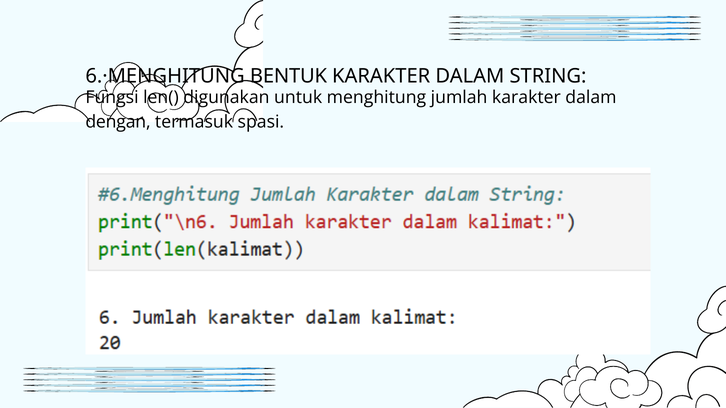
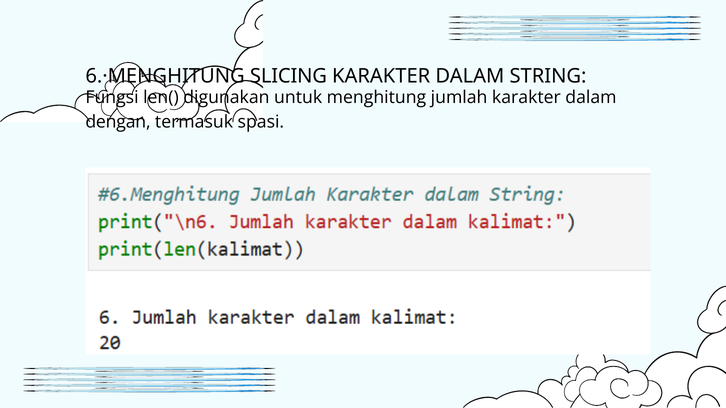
BENTUK: BENTUK -> SLICING (289, 76)
